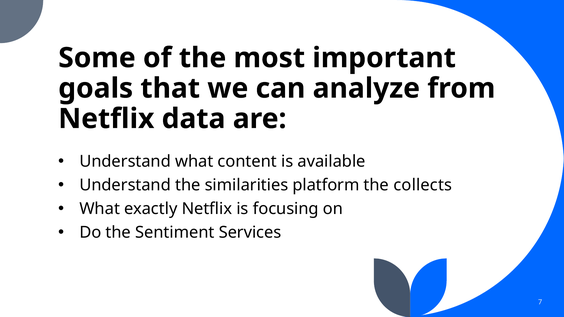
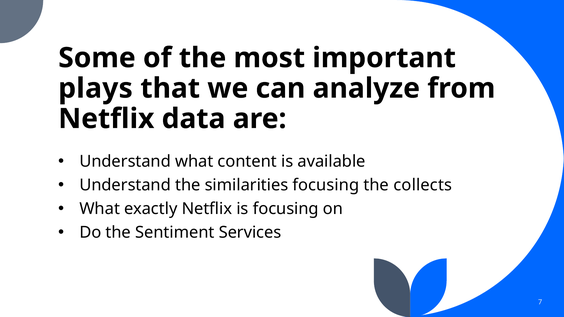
goals: goals -> plays (96, 88)
similarities platform: platform -> focusing (326, 185)
